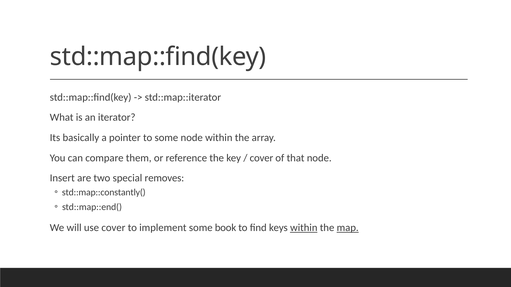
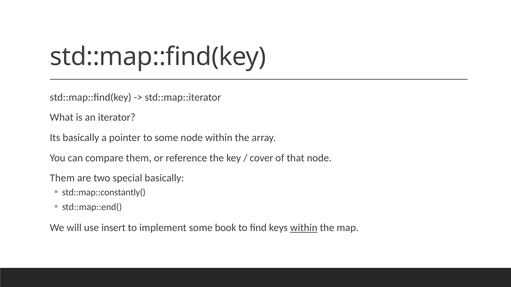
Insert: Insert -> Them (62, 178)
special removes: removes -> basically (164, 178)
use cover: cover -> insert (113, 228)
map underline: present -> none (348, 228)
